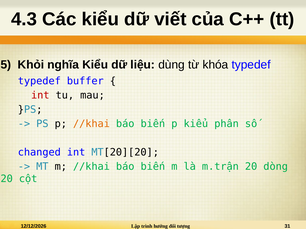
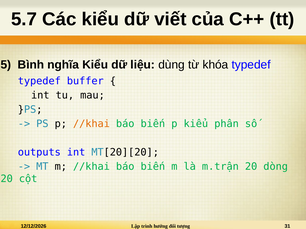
4.3: 4.3 -> 5.7 (24, 19)
Khỏi: Khỏi -> Bình (31, 65)
int colour: red -> black (40, 95)
changed: changed -> outputs (39, 153)
